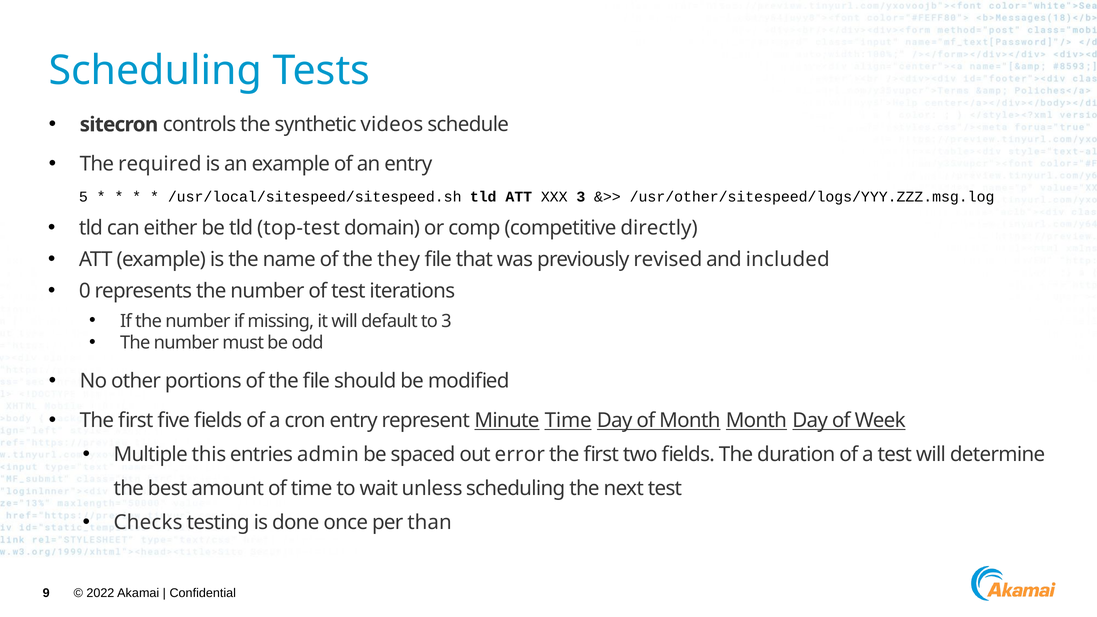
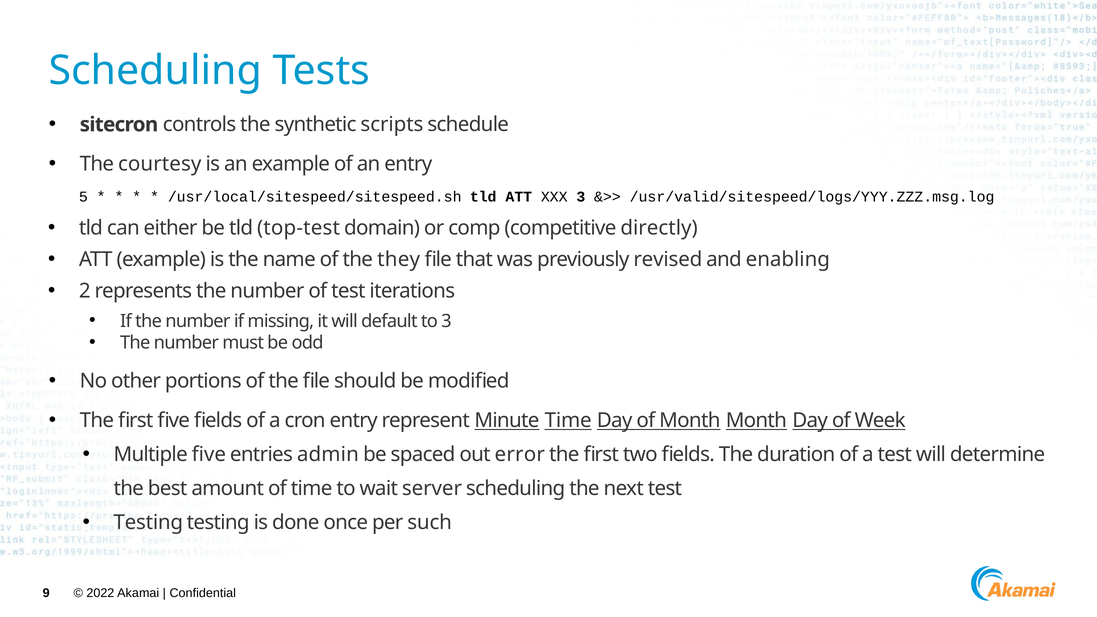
videos: videos -> scripts (392, 125)
required: required -> courtesy (160, 164)
/usr/other/sitespeed/logs/YYY.ZZZ.msg.log: /usr/other/sitespeed/logs/YYY.ZZZ.msg.log -> /usr/valid/sitespeed/logs/YYY.ZZZ.msg.log (812, 197)
included: included -> enabling (788, 259)
0: 0 -> 2 (85, 291)
Multiple this: this -> five (209, 454)
unless: unless -> server (432, 489)
Checks: Checks -> Testing (148, 523)
than: than -> such (430, 523)
